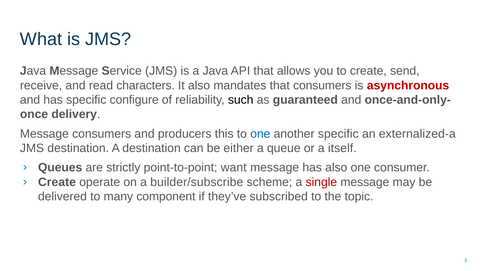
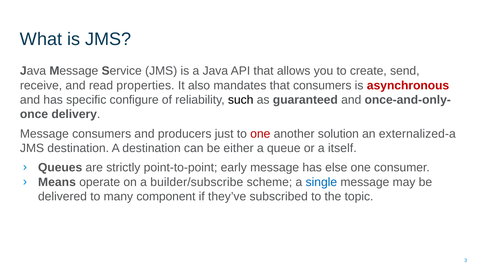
characters: characters -> properties (145, 85)
this: this -> just (224, 134)
one colour: blue -> red (260, 134)
another specific: specific -> solution (338, 134)
want: want -> early (234, 168)
has also: also -> else (336, 168)
Create: Create -> Means (57, 182)
single colour: red -> blue (321, 182)
